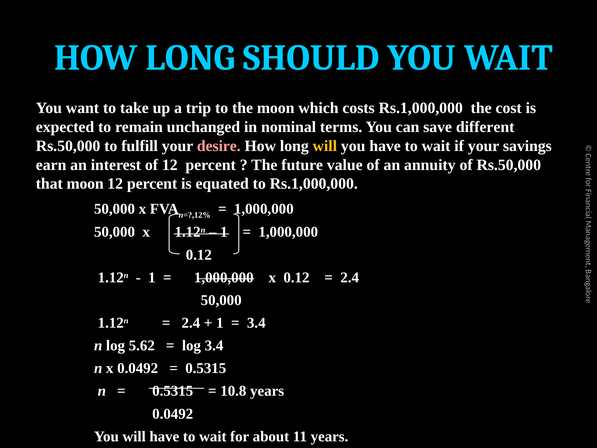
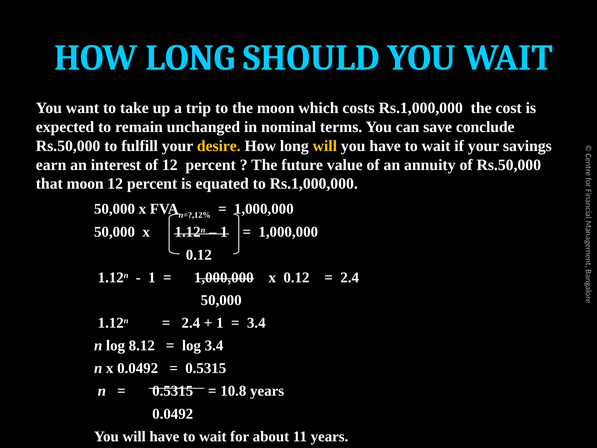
different: different -> conclude (485, 127)
desire colour: pink -> yellow (219, 146)
5.62: 5.62 -> 8.12 (142, 345)
